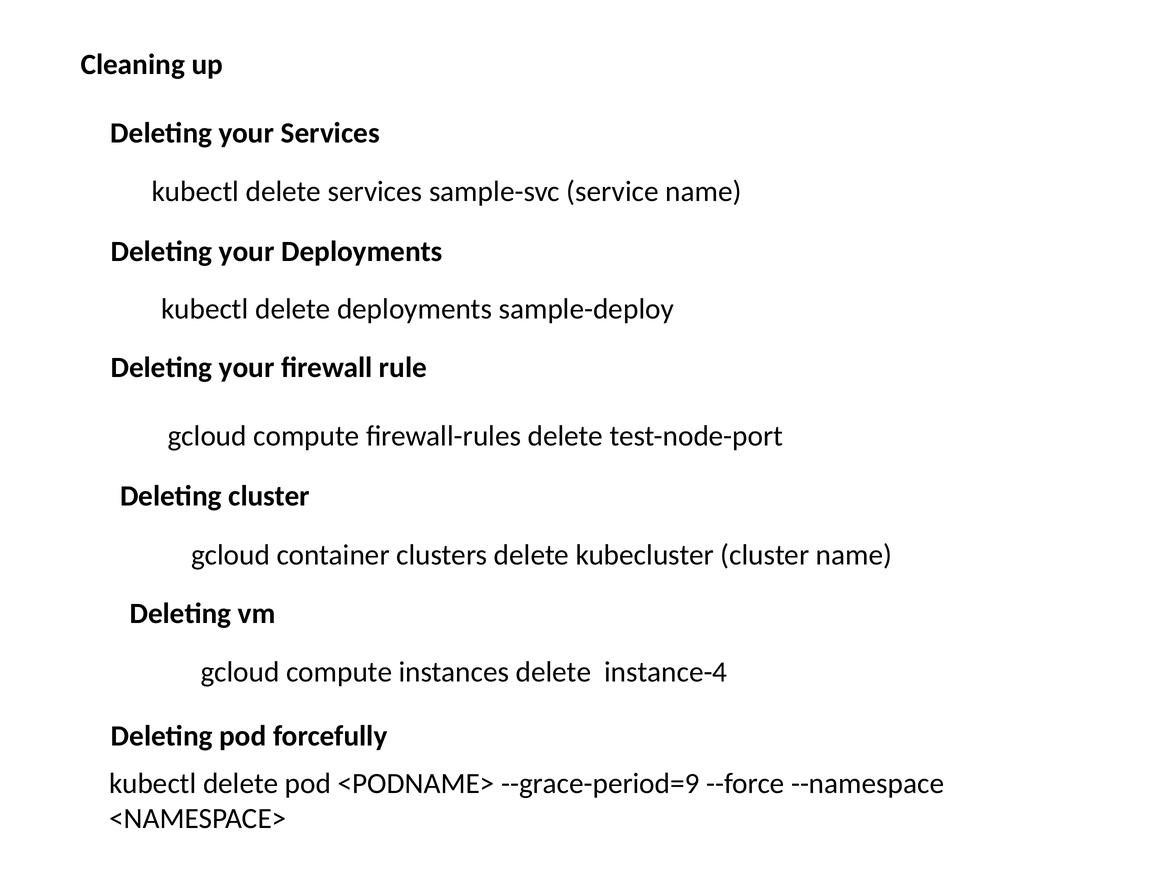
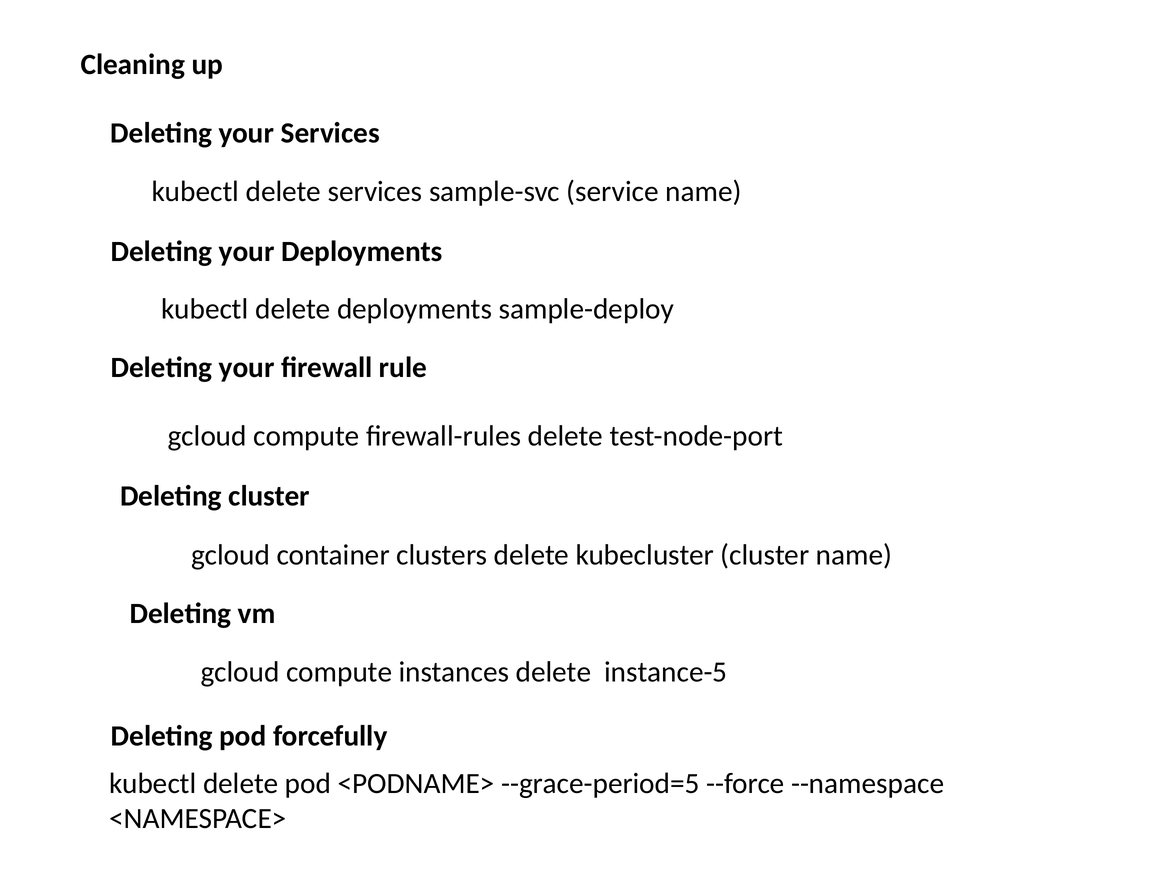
instance-4: instance-4 -> instance-5 (666, 672)
--grace-period=9: --grace-period=9 -> --grace-period=5 (600, 783)
